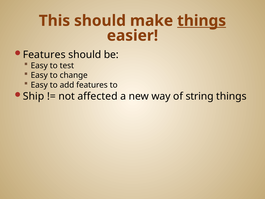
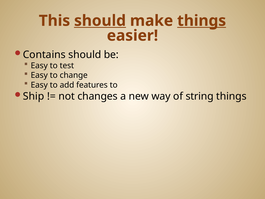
should underline: none -> present (100, 21)
Features: Features -> Contains (44, 55)
affected: affected -> changes (98, 96)
